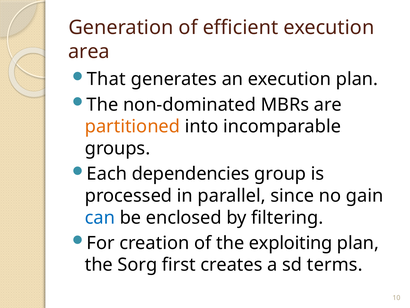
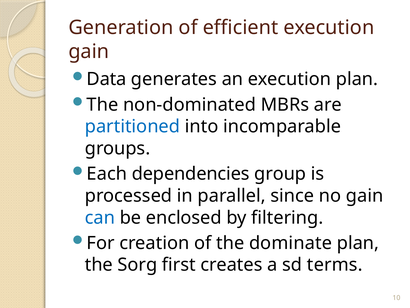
area: area -> gain (89, 52)
That: That -> Data (107, 79)
partitioned colour: orange -> blue (132, 126)
exploiting: exploiting -> dominate (291, 243)
